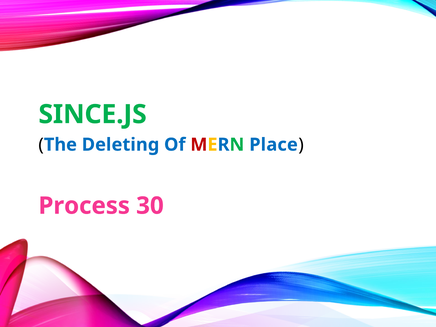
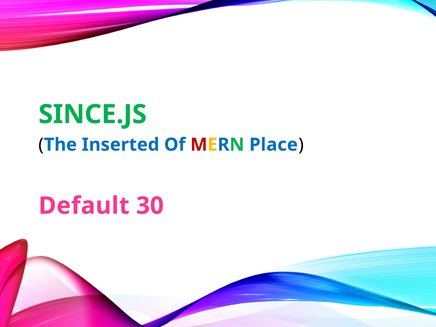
Deleting: Deleting -> Inserted (121, 145)
Process: Process -> Default (84, 206)
